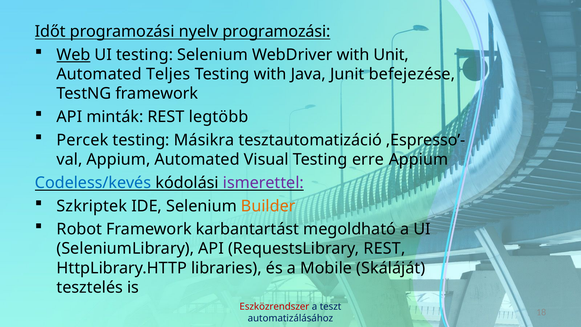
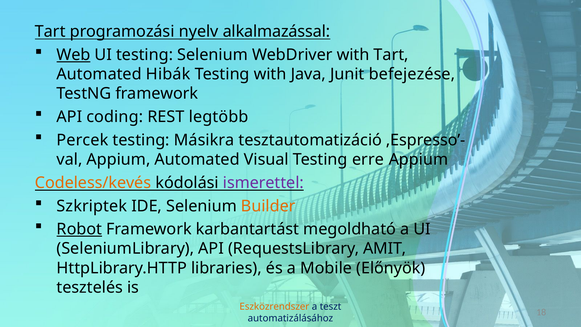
Időt: Időt -> Tart (50, 32)
nyelv programozási: programozási -> alkalmazással (276, 32)
with Unit: Unit -> Tart (391, 55)
Teljes: Teljes -> Hibák (168, 74)
minták: minták -> coding (115, 117)
Codeless/kevés colour: blue -> orange (93, 183)
Robot underline: none -> present (79, 229)
RequestsLibrary REST: REST -> AMIT (385, 249)
Skáláját: Skáláját -> Előnyök (391, 268)
Eszközrendszer colour: red -> orange (274, 306)
